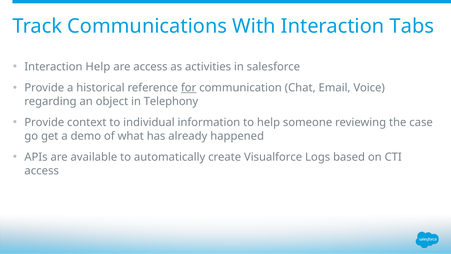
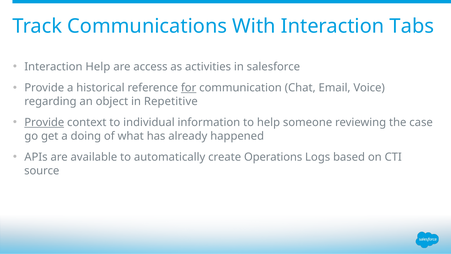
Telephony: Telephony -> Repetitive (171, 101)
Provide underline: none -> present (44, 122)
demo: demo -> doing (86, 136)
Visualforce: Visualforce -> Operations (273, 157)
access: access -> source (42, 170)
